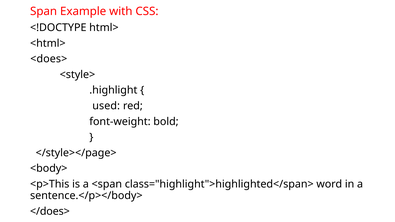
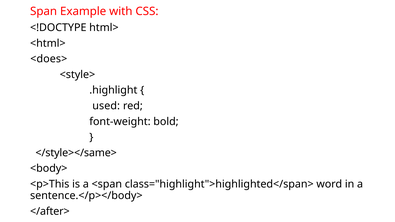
</style></page>: </style></page> -> </style></same> (76, 153)
</does>: </does> -> </after> (50, 211)
